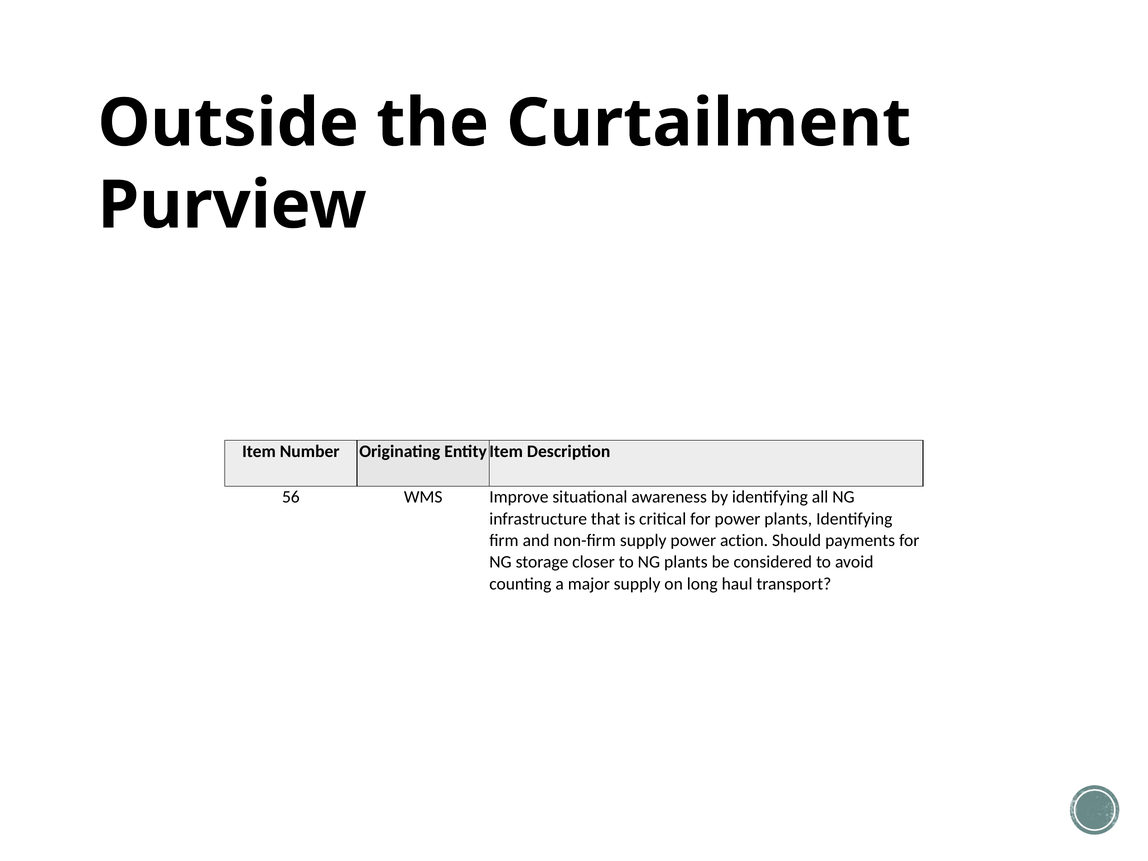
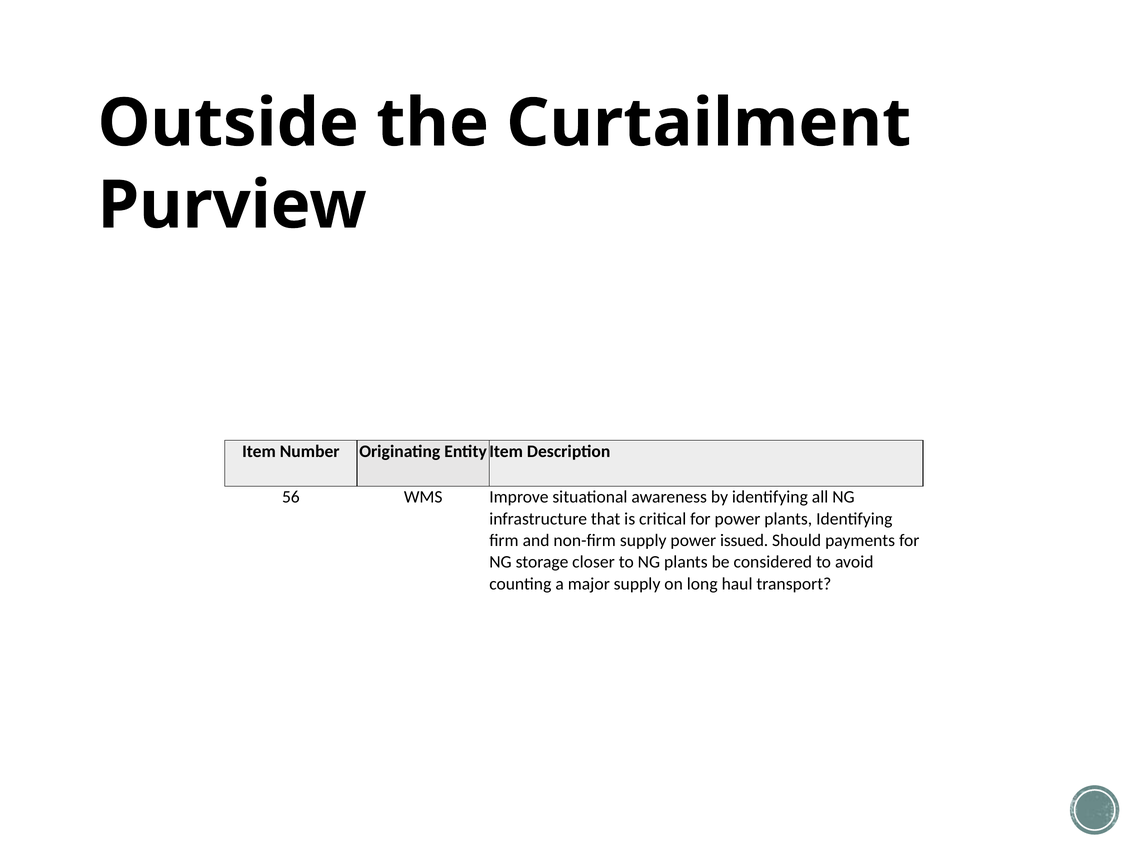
action: action -> issued (744, 541)
